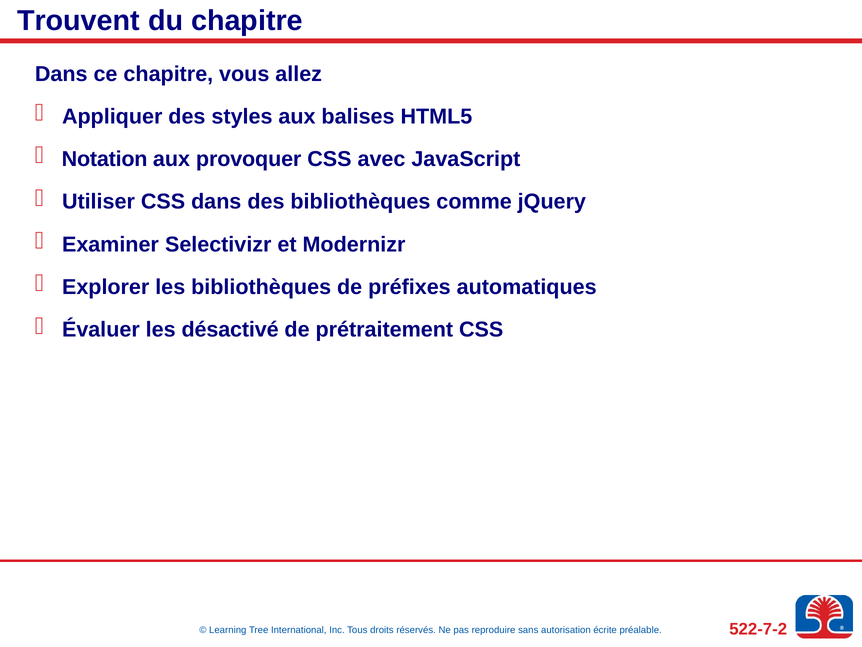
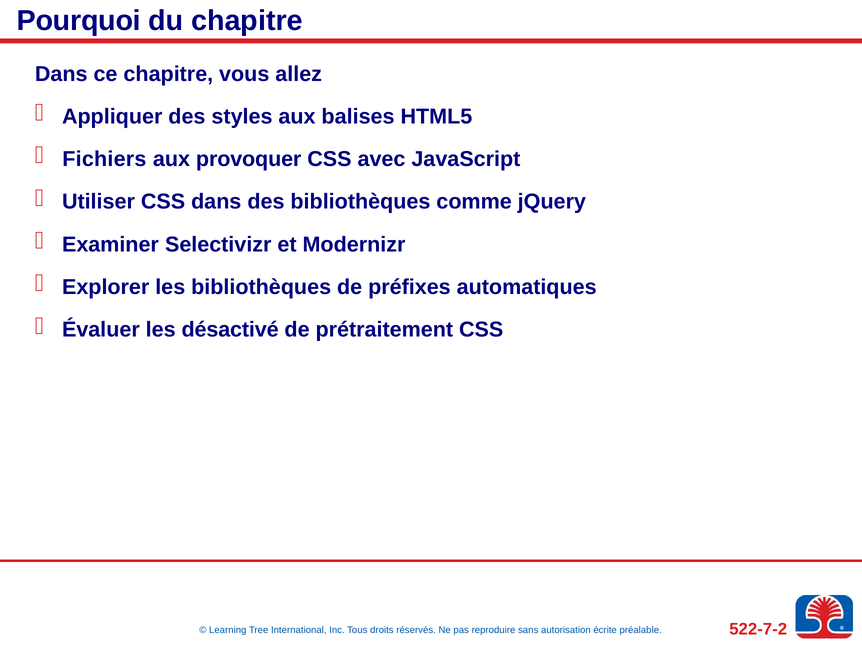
Trouvent: Trouvent -> Pourquoi (79, 21)
Notation: Notation -> Fichiers (104, 159)
